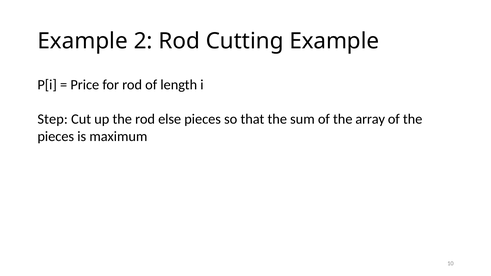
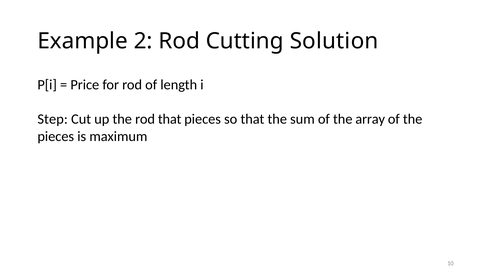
Cutting Example: Example -> Solution (334, 41)
rod else: else -> that (170, 119)
